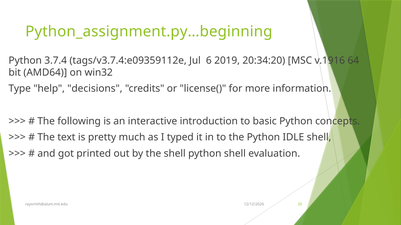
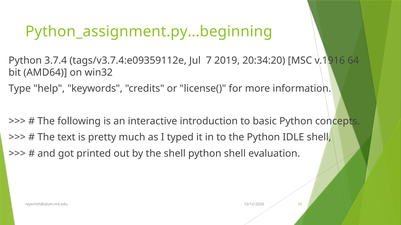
6: 6 -> 7 (209, 61)
decisions: decisions -> keywords (95, 89)
